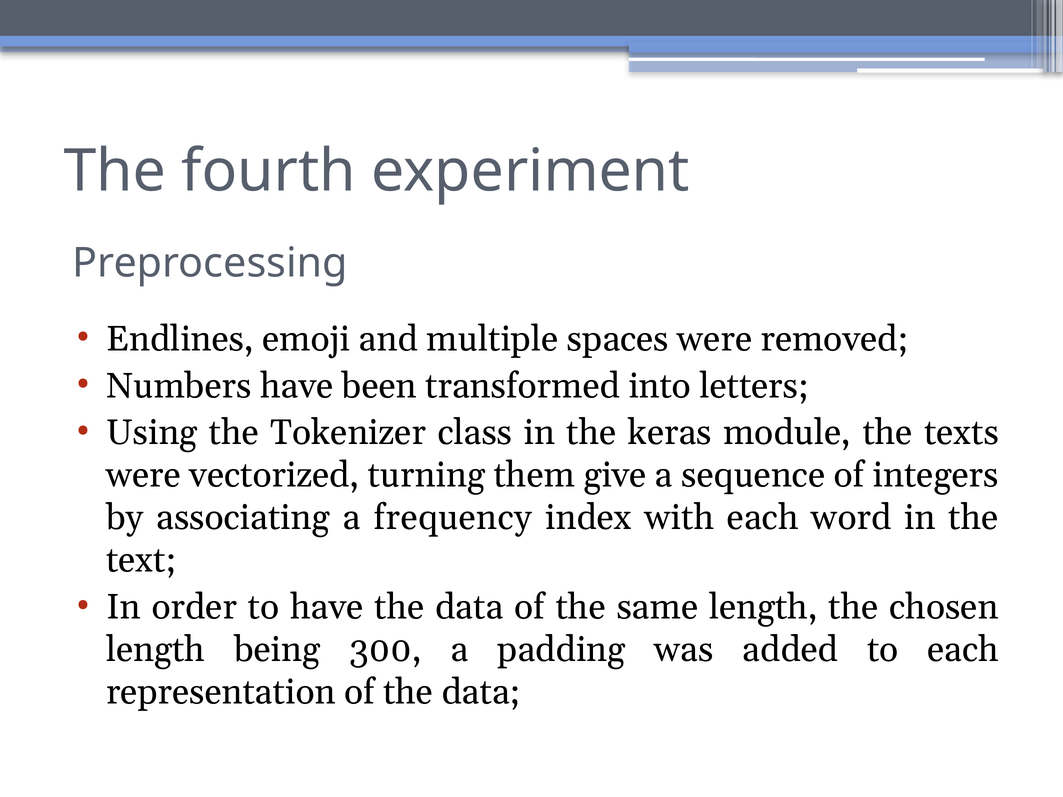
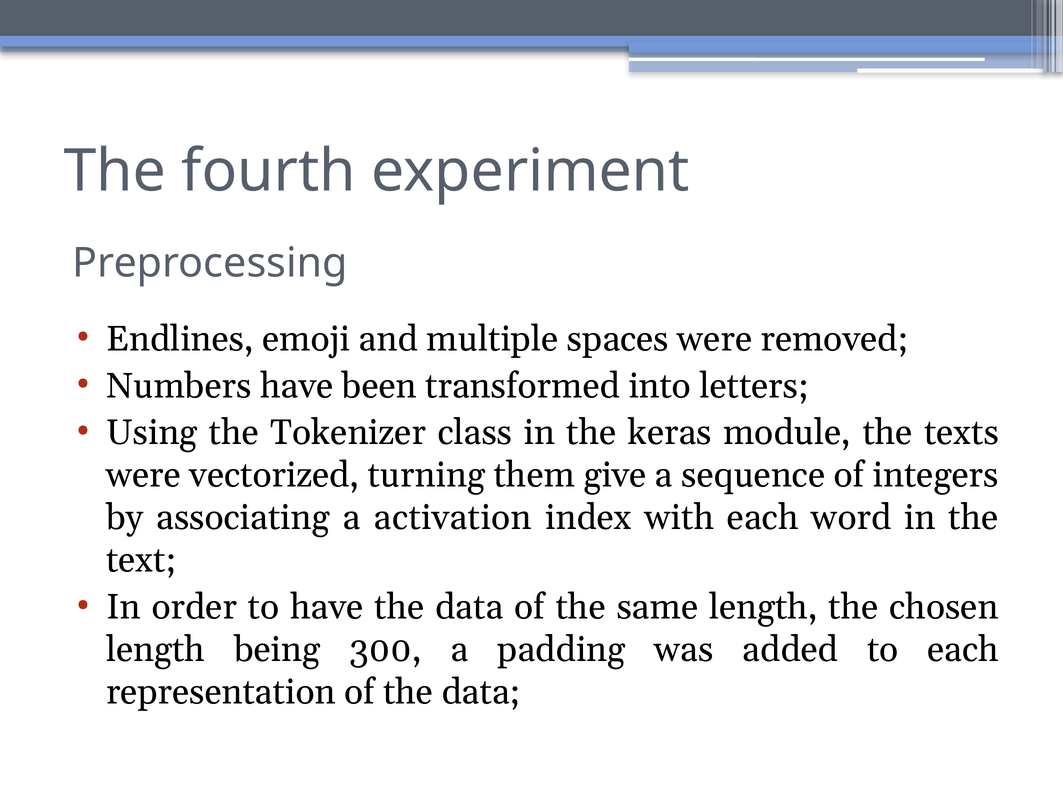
frequency: frequency -> activation (453, 518)
